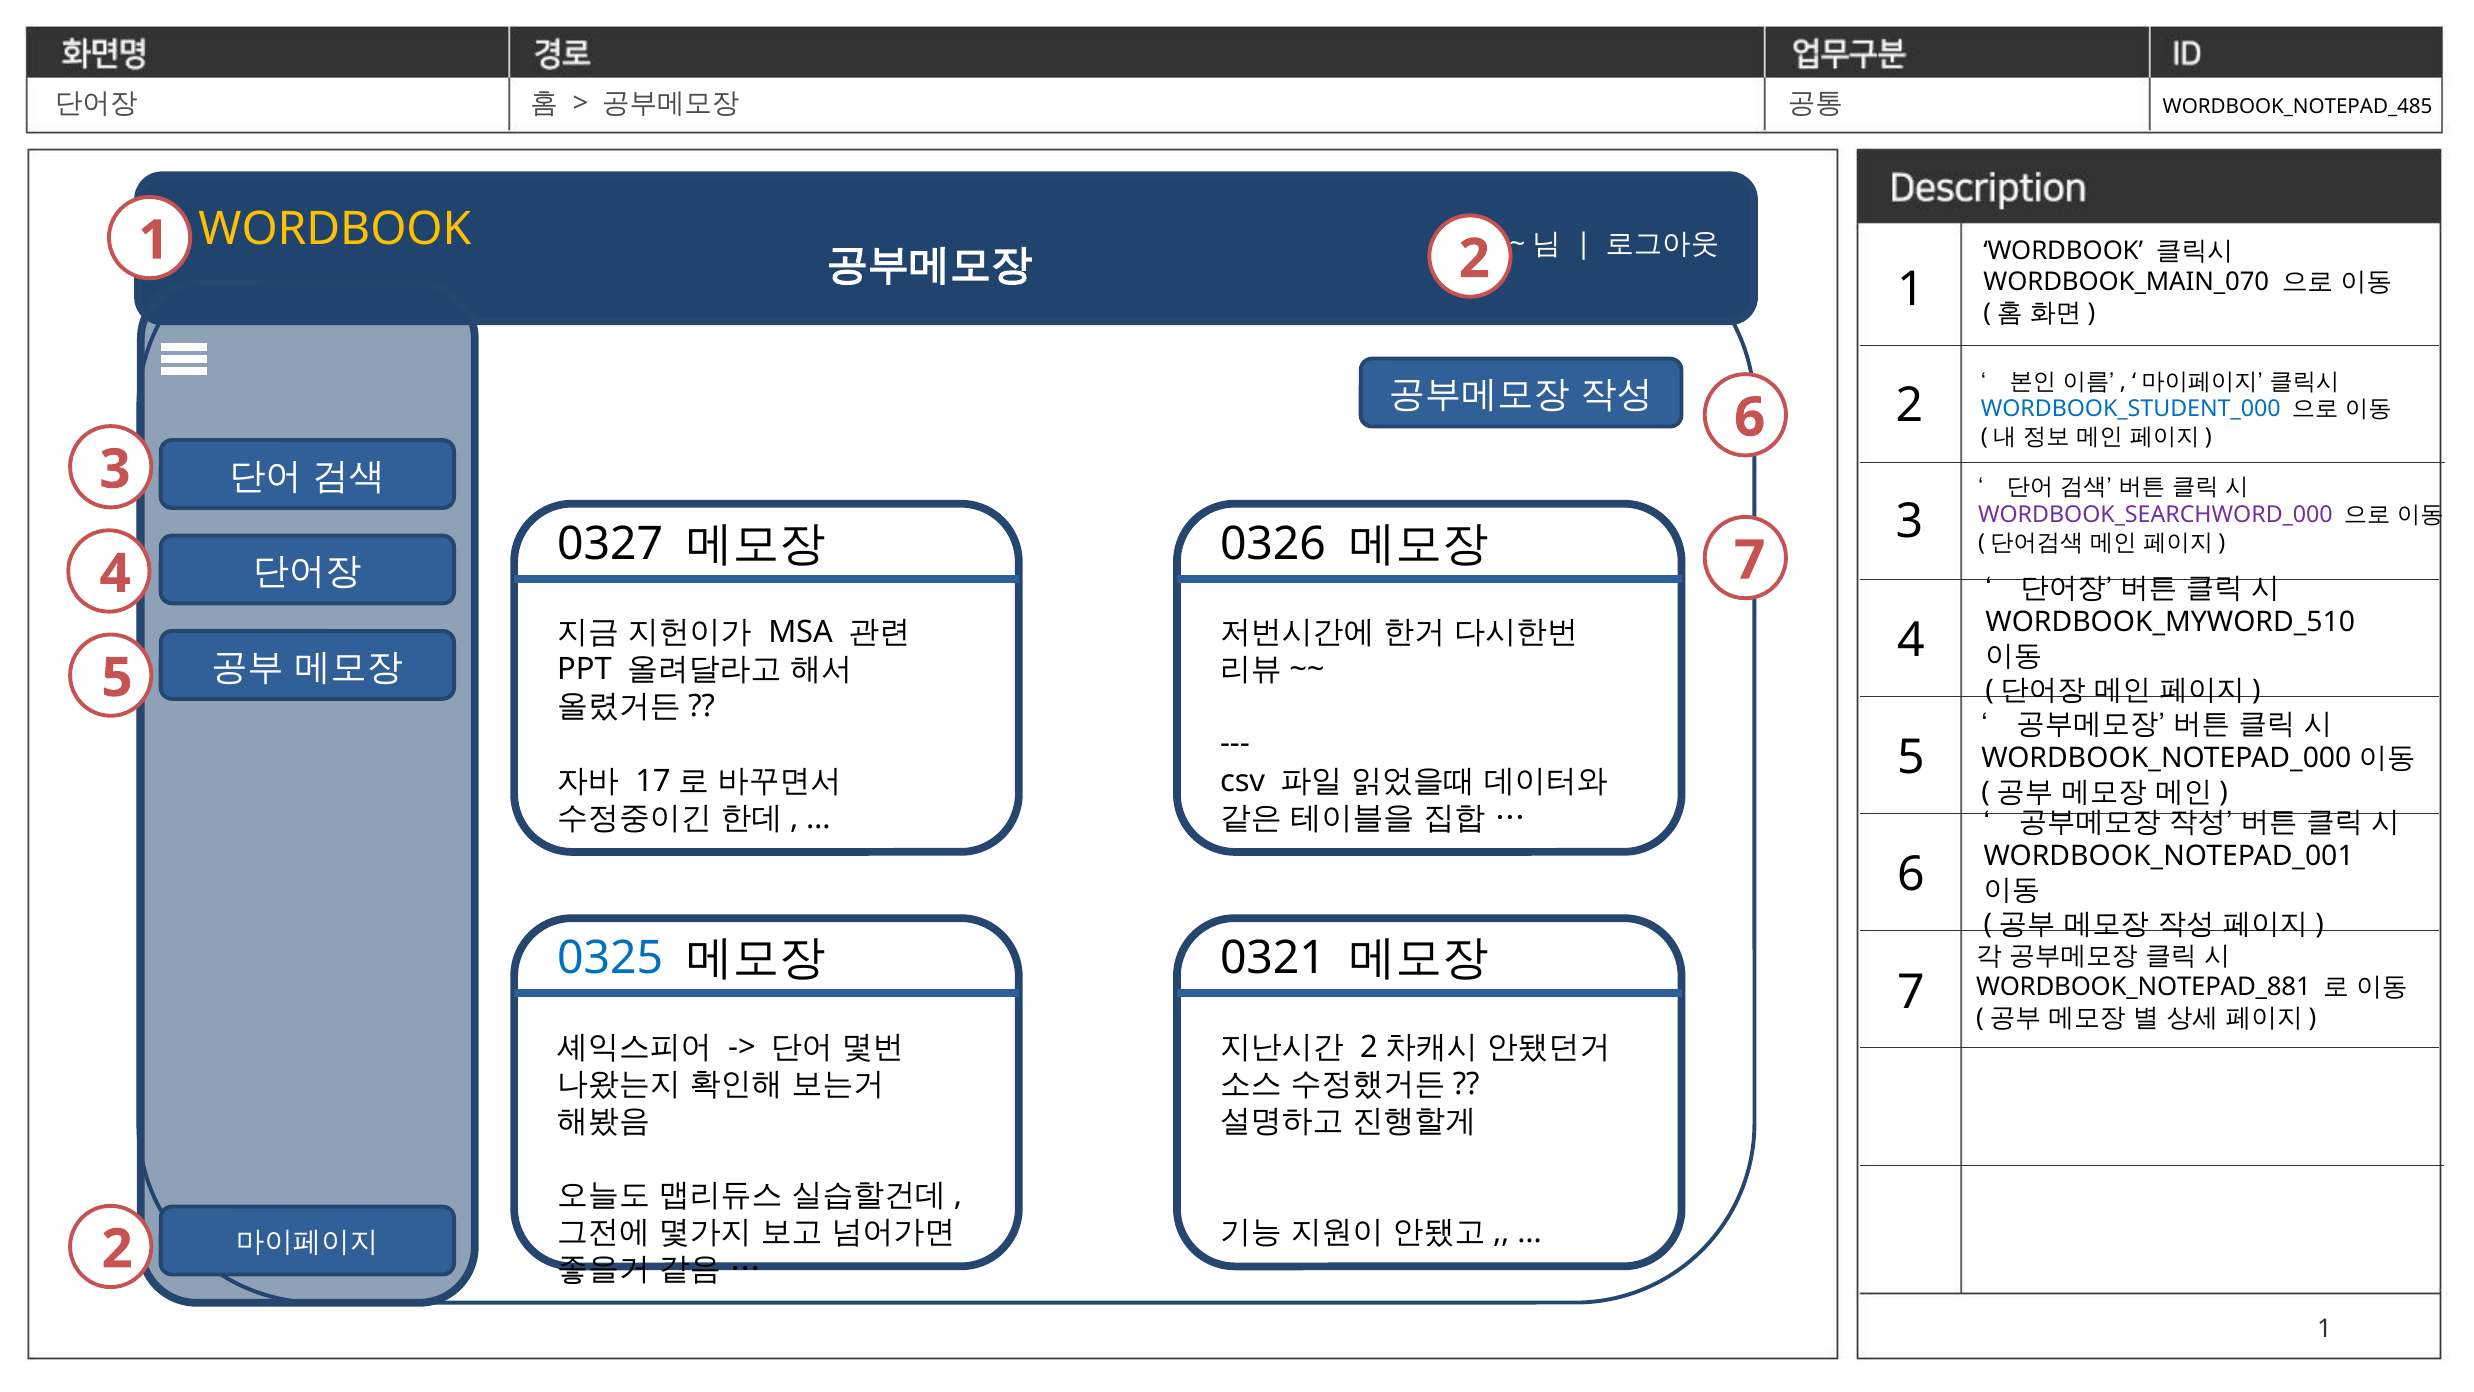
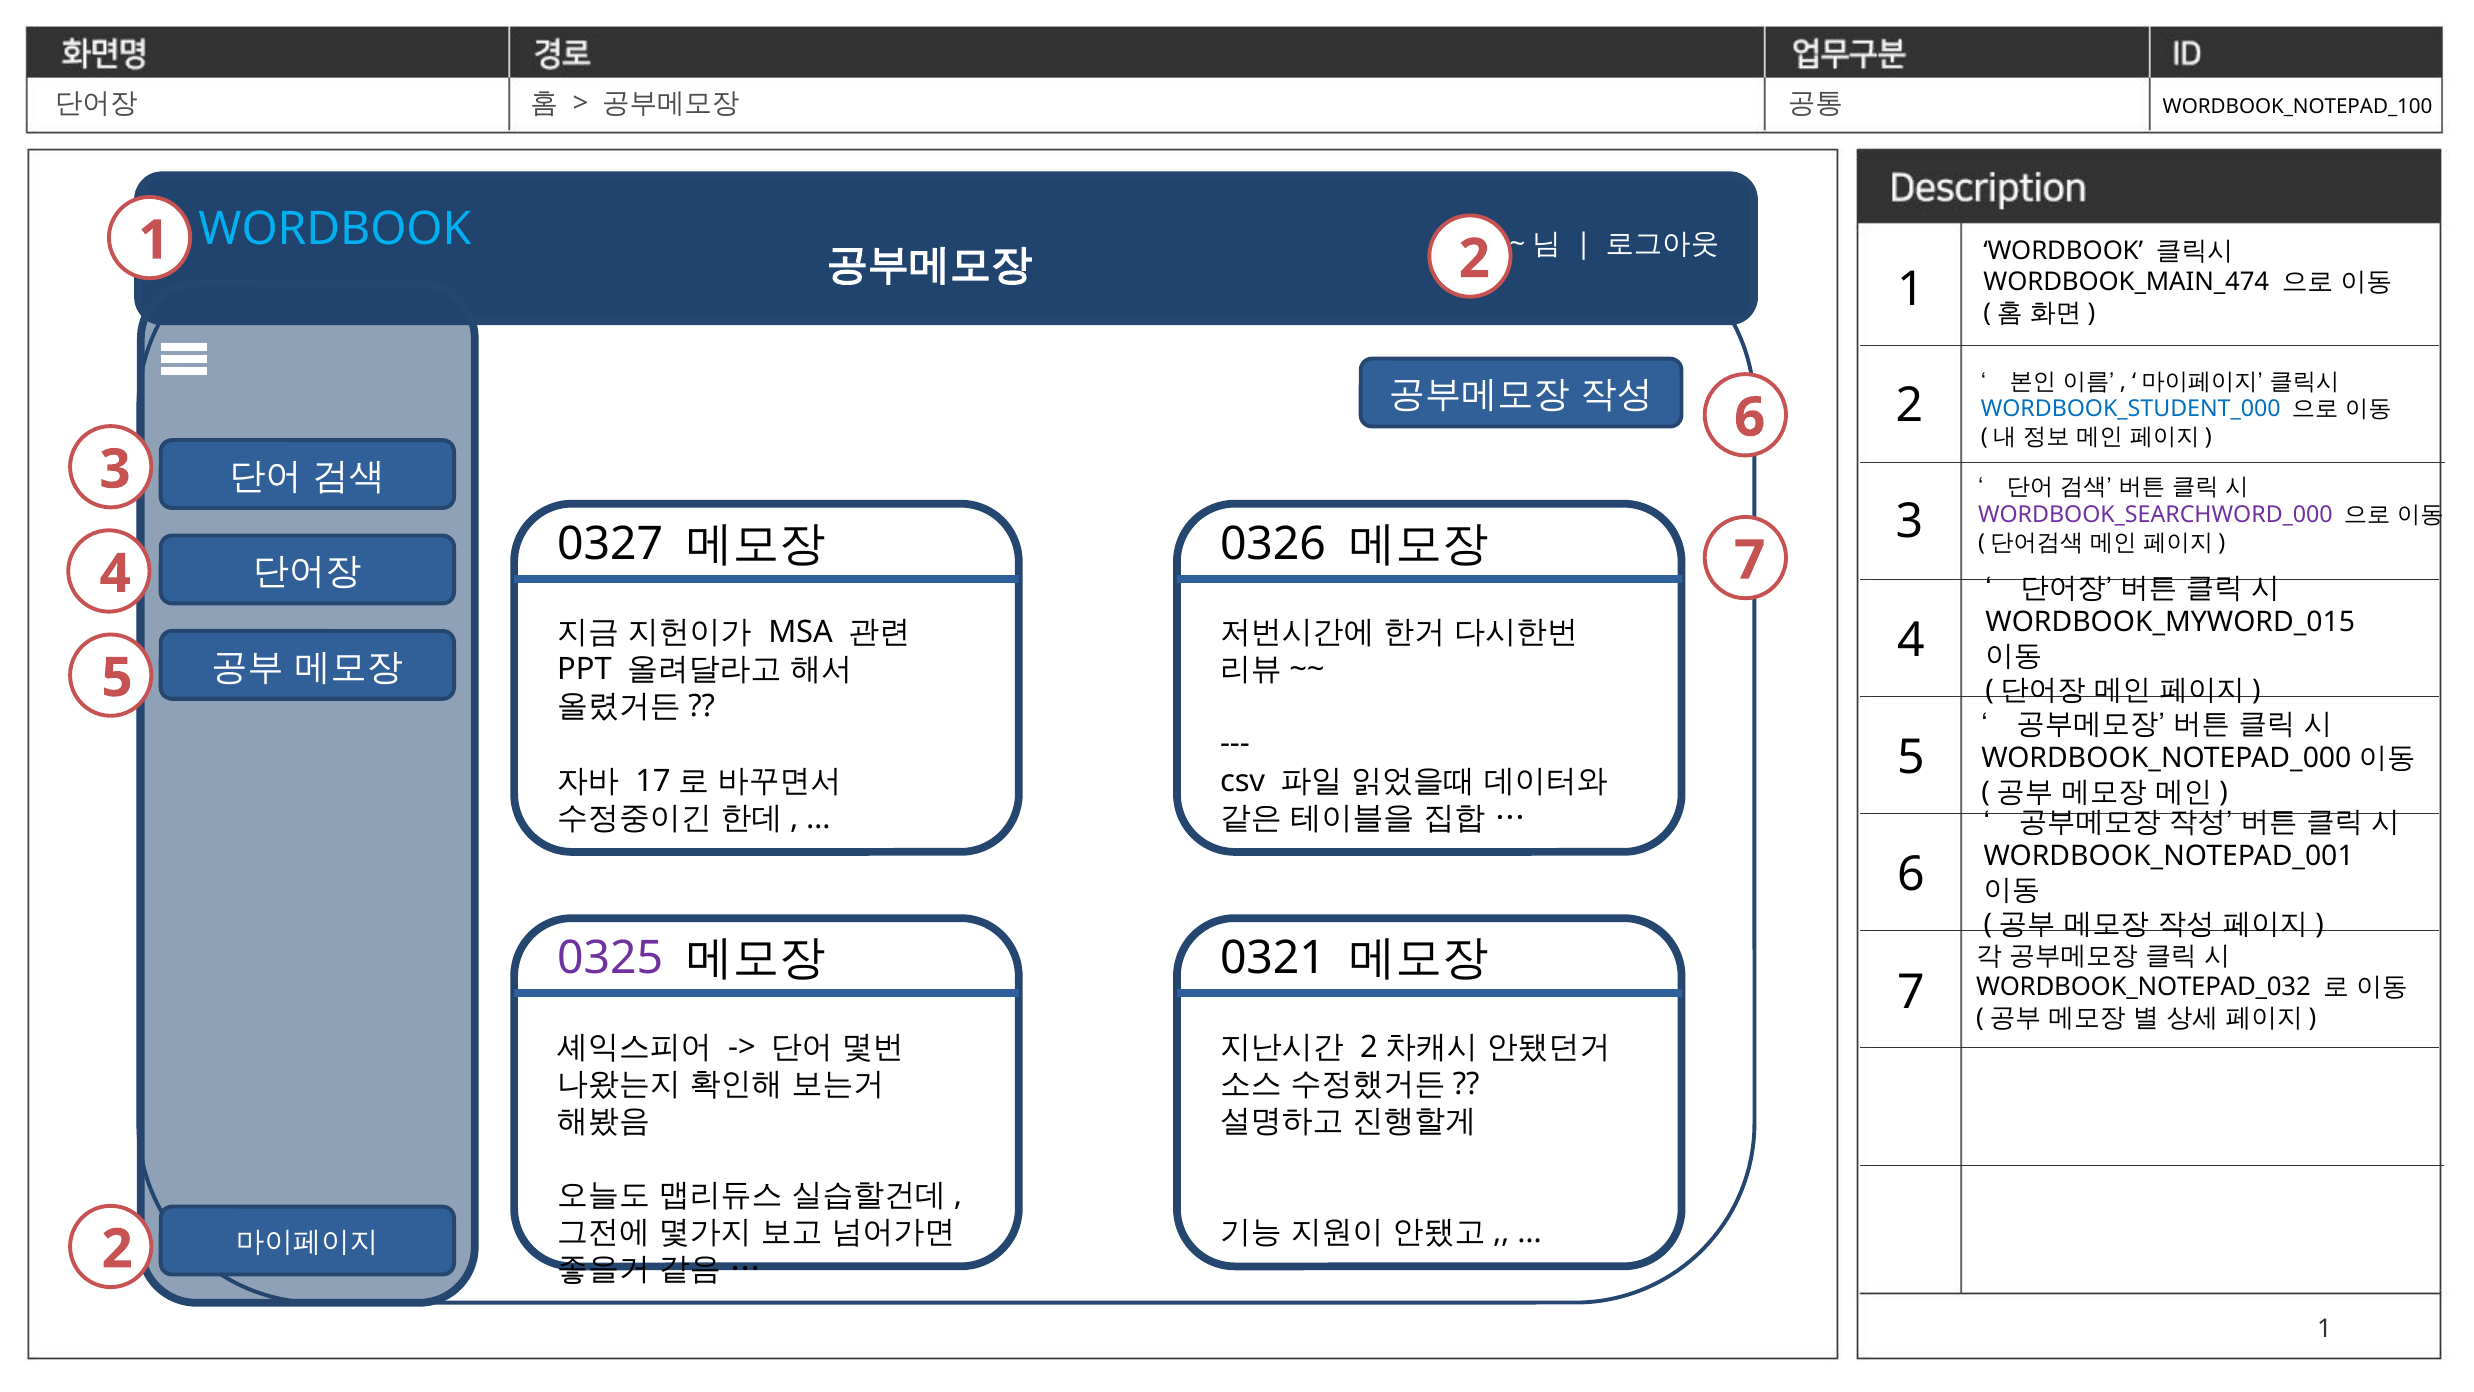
WORDBOOK_NOTEPAD_485: WORDBOOK_NOTEPAD_485 -> WORDBOOK_NOTEPAD_100 (2298, 106)
WORDBOOK colour: yellow -> light blue (335, 229)
WORDBOOK_MAIN_070: WORDBOOK_MAIN_070 -> WORDBOOK_MAIN_474 (2126, 282)
WORDBOOK_MYWORD_510: WORDBOOK_MYWORD_510 -> WORDBOOK_MYWORD_015 (2170, 622)
0325 colour: blue -> purple (610, 958)
WORDBOOK_NOTEPAD_881: WORDBOOK_NOTEPAD_881 -> WORDBOOK_NOTEPAD_032 (2143, 987)
